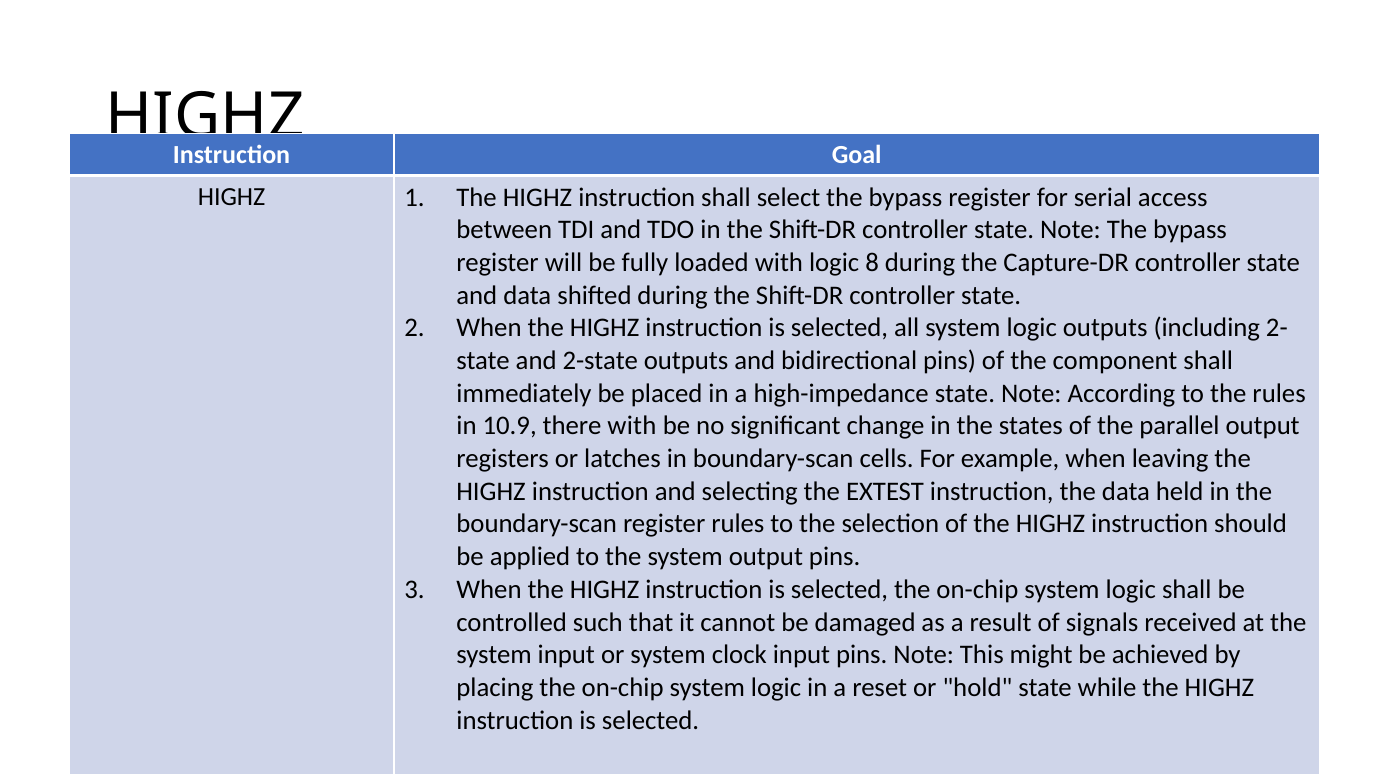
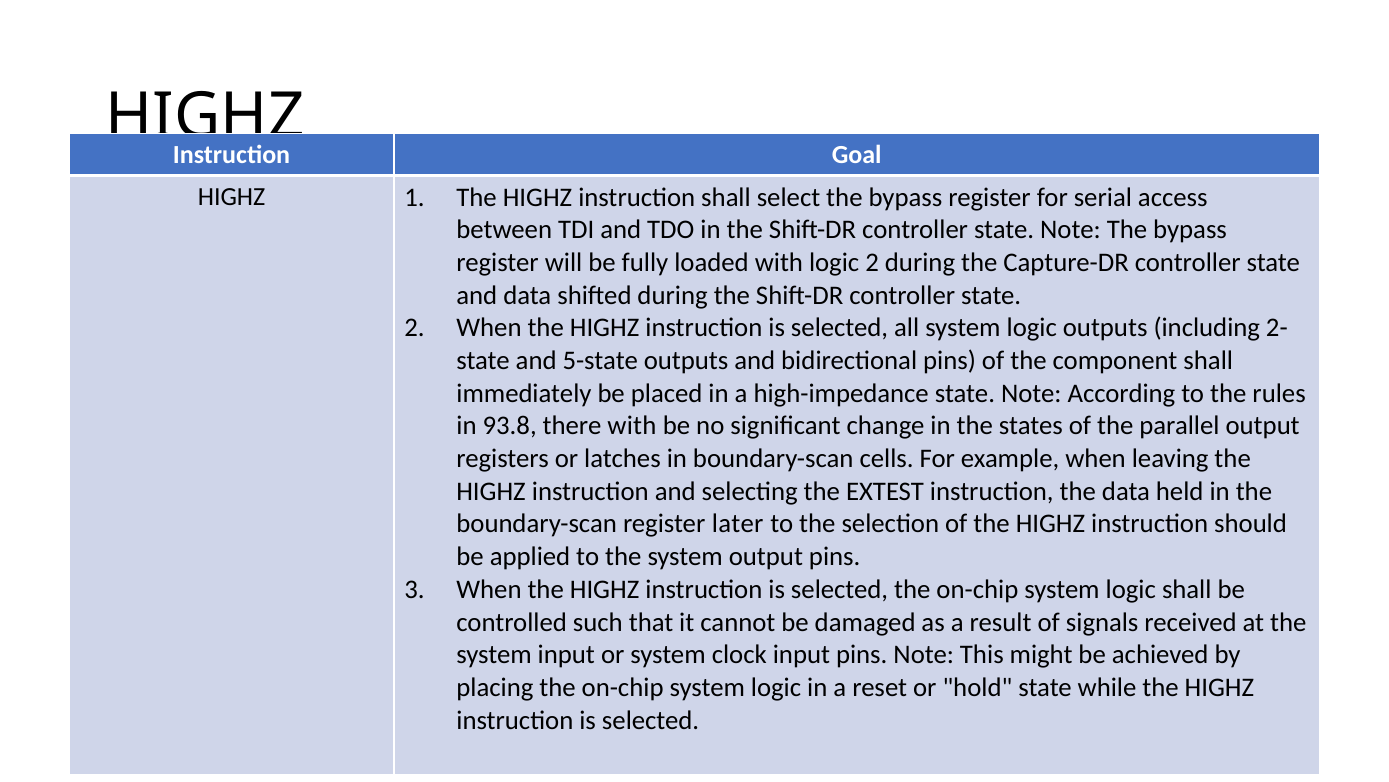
logic 8: 8 -> 2 (872, 263)
2-state: 2-state -> 5-state (600, 360)
10.9: 10.9 -> 93.8 (510, 426)
register rules: rules -> later (738, 524)
